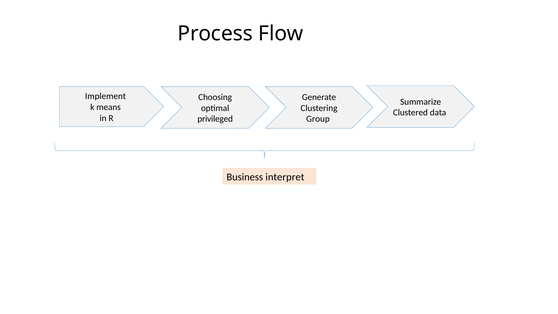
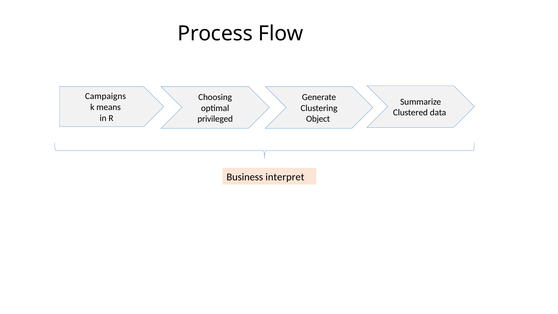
Implement: Implement -> Campaigns (105, 96)
Group: Group -> Object (318, 119)
